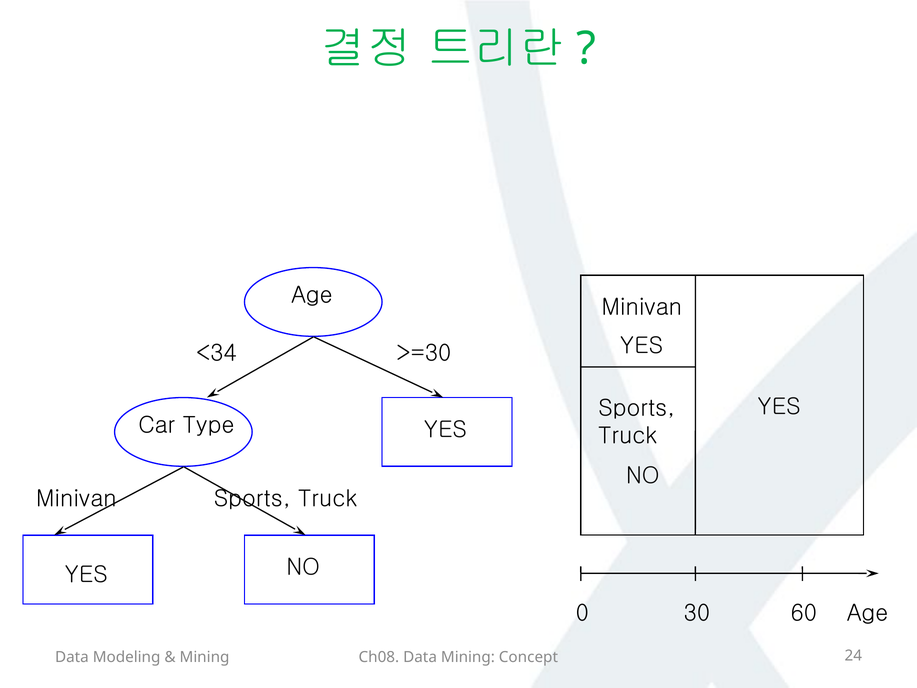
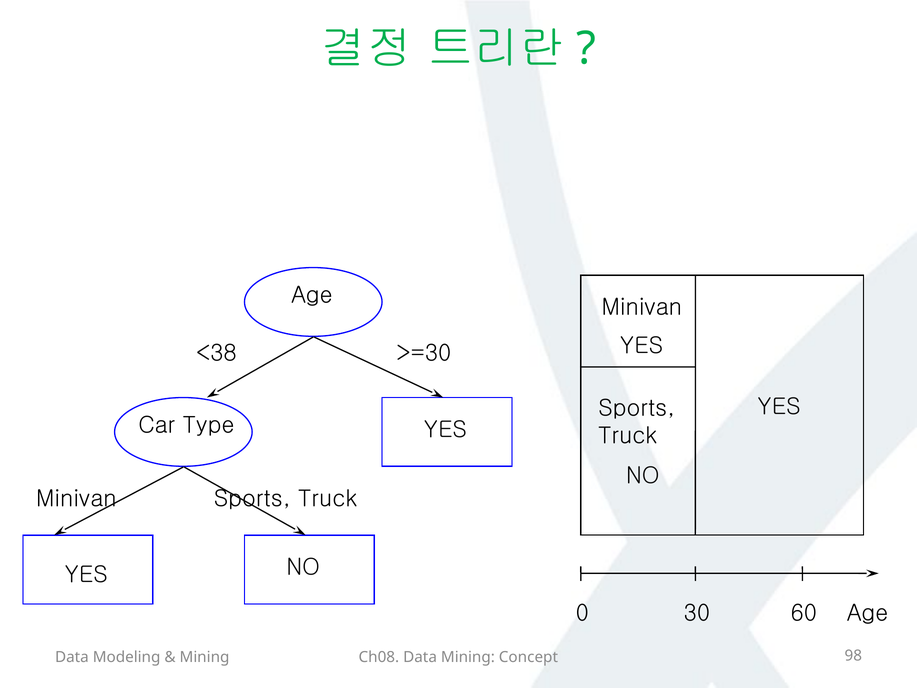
<34: <34 -> <38 (216, 353)
24: 24 -> 98 (853, 656)
